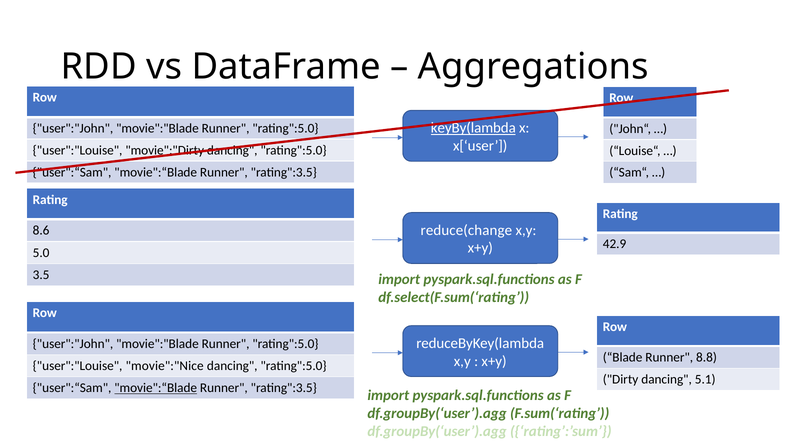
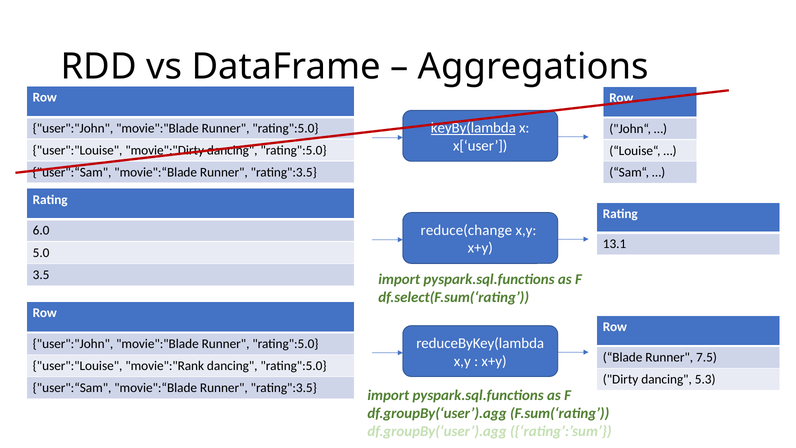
8.6: 8.6 -> 6.0 (41, 230)
42.9: 42.9 -> 13.1 (615, 244)
8.8: 8.8 -> 7.5 (707, 357)
movie":"Nice: movie":"Nice -> movie":"Rank (165, 366)
5.1: 5.1 -> 5.3 (705, 379)
movie":“Blade underline: present -> none (156, 388)
